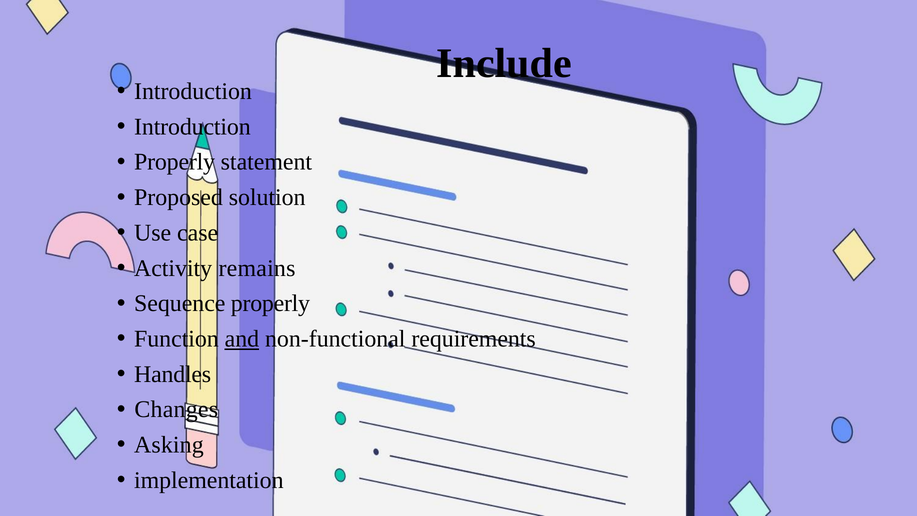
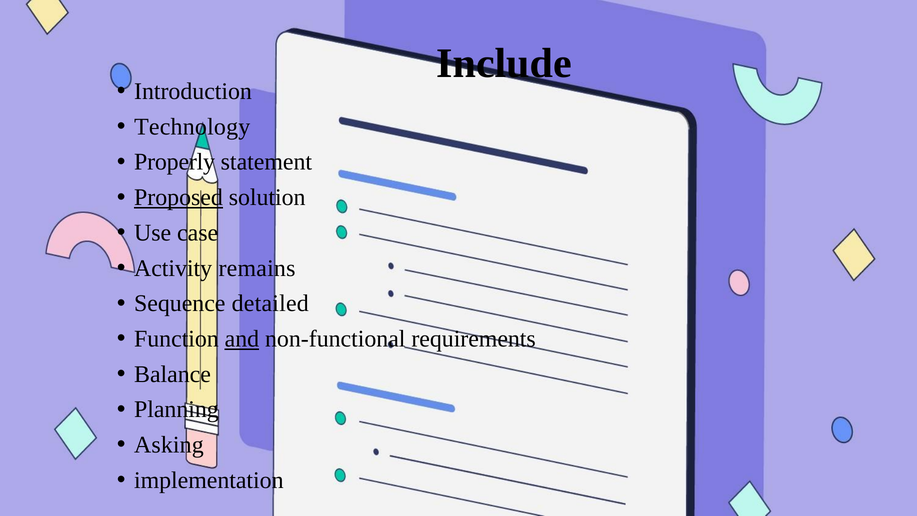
Introduction: Introduction -> Technology (192, 127)
Proposed underline: none -> present (178, 197)
Sequence properly: properly -> detailed (270, 303)
Handles: Handles -> Balance (173, 374)
Changes: Changes -> Planning (176, 409)
